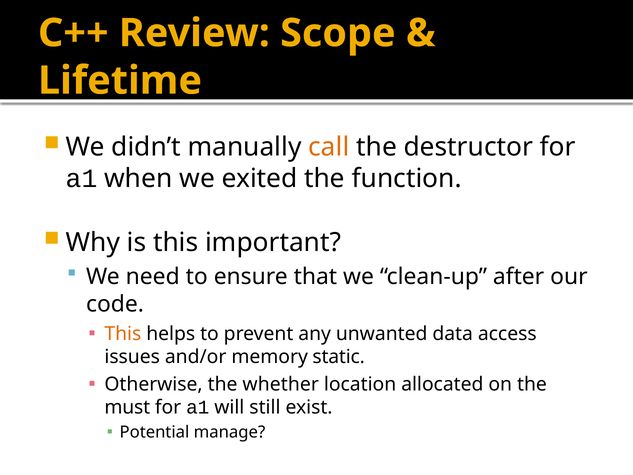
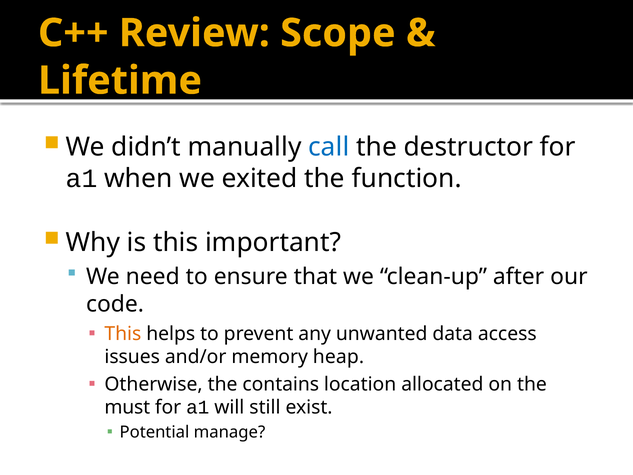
call colour: orange -> blue (329, 147)
static: static -> heap (338, 357)
whether: whether -> contains (281, 384)
